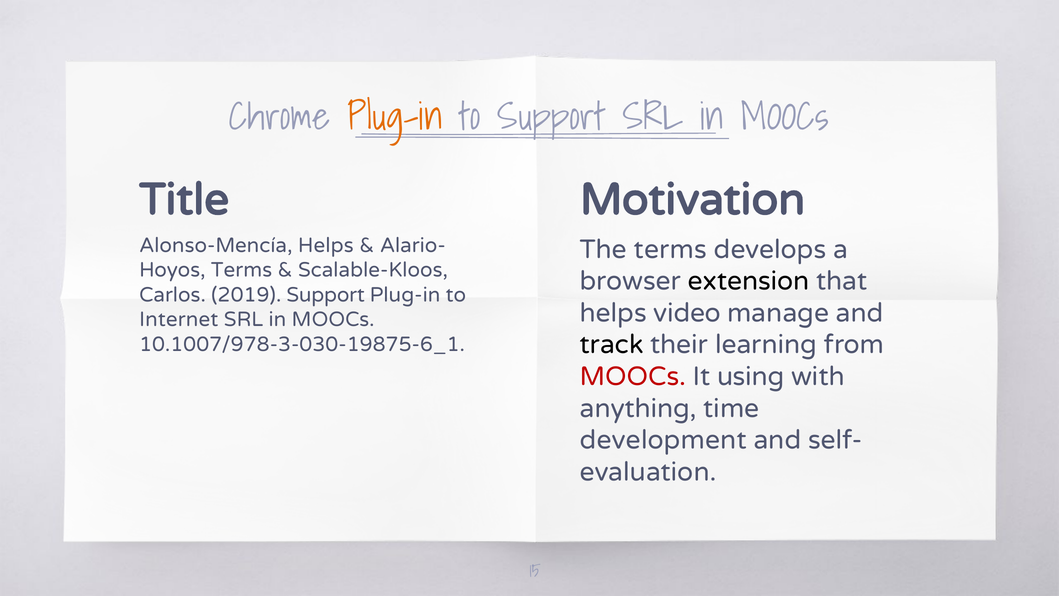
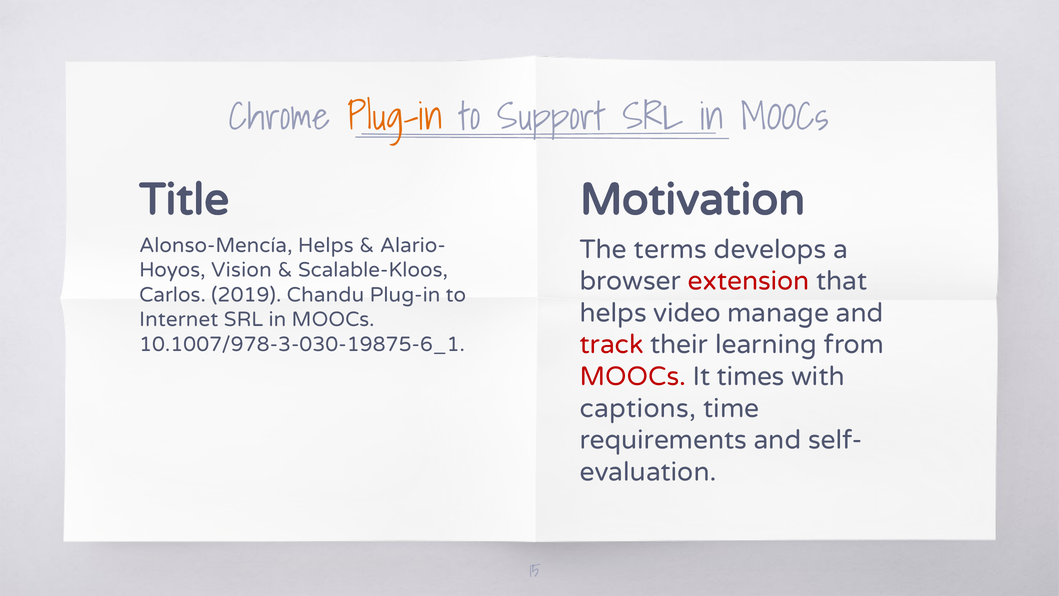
Terms: Terms -> Vision (241, 270)
extension colour: black -> red (749, 281)
2019 Support: Support -> Chandu (325, 295)
track colour: black -> red (612, 345)
using: using -> times (751, 376)
anything: anything -> captions (638, 408)
development: development -> requirements (663, 440)
